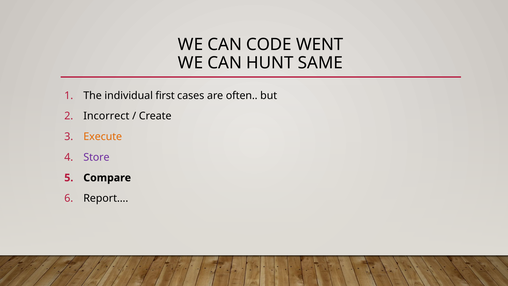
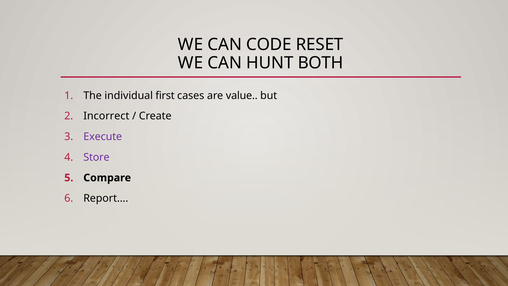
WENT: WENT -> RESET (320, 44)
SAME: SAME -> BOTH (321, 63)
often: often -> value (242, 96)
Execute colour: orange -> purple (103, 137)
